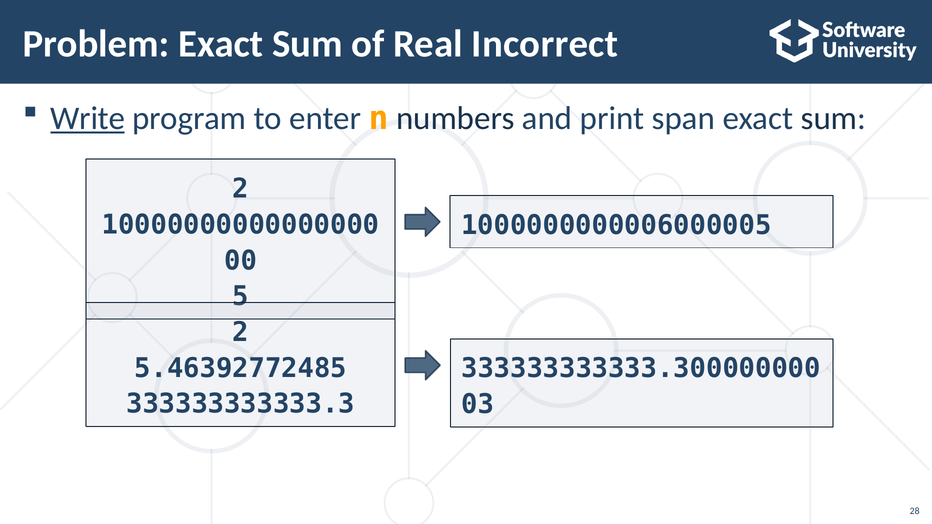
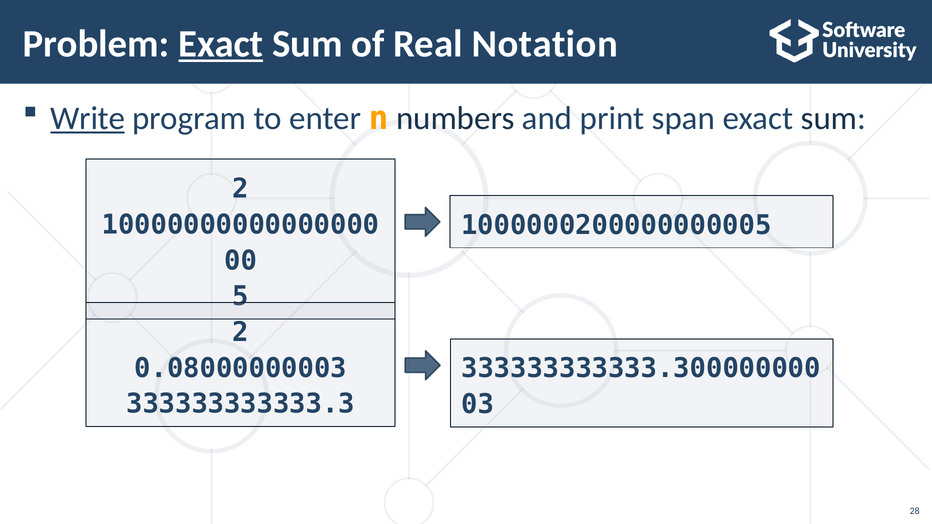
Exact underline: none -> present (221, 44)
Incorrect: Incorrect -> Notation (545, 44)
1000000000006000005: 1000000000006000005 -> 1000000200000000005 (616, 225)
5.46392772485: 5.46392772485 -> 0.08000000003 (241, 368)
